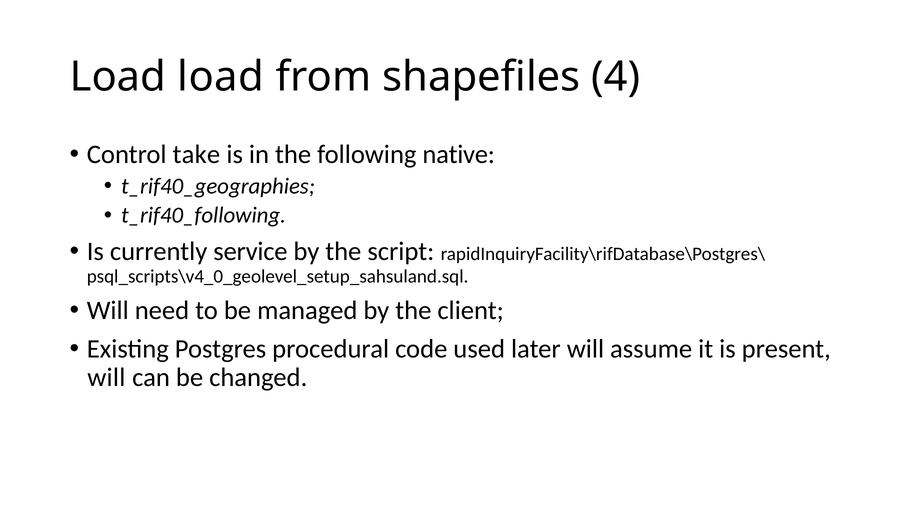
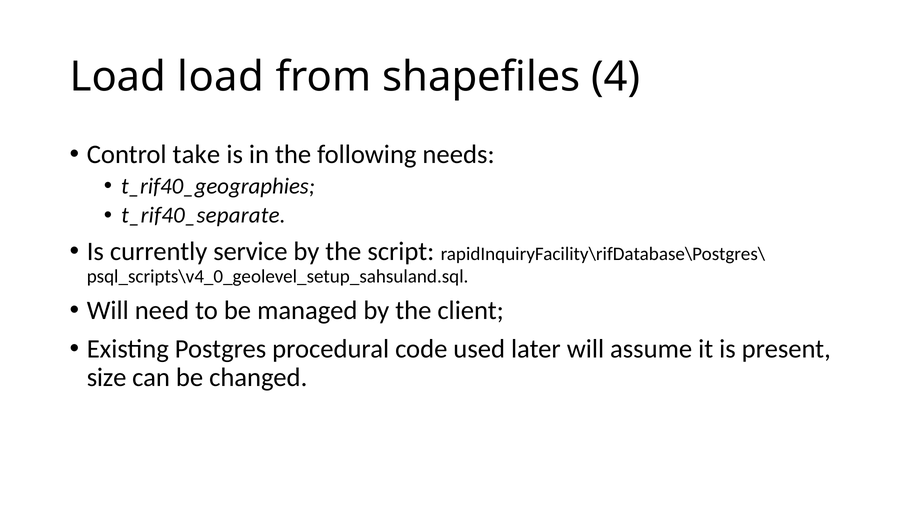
native: native -> needs (459, 155)
t_rif40_following: t_rif40_following -> t_rif40_separate (203, 215)
will: will -> size (107, 378)
